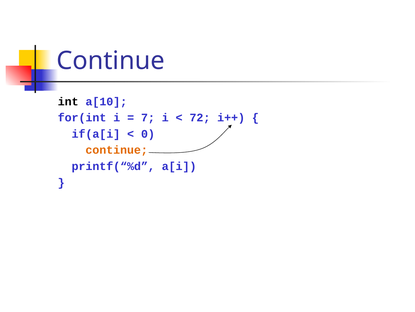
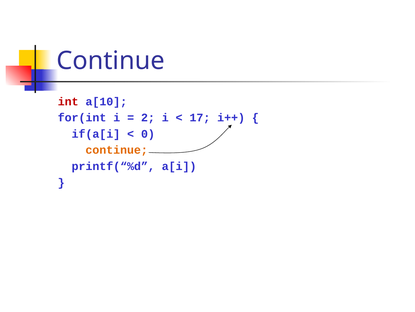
int colour: black -> red (68, 101)
7: 7 -> 2 (148, 118)
72: 72 -> 17 (200, 118)
